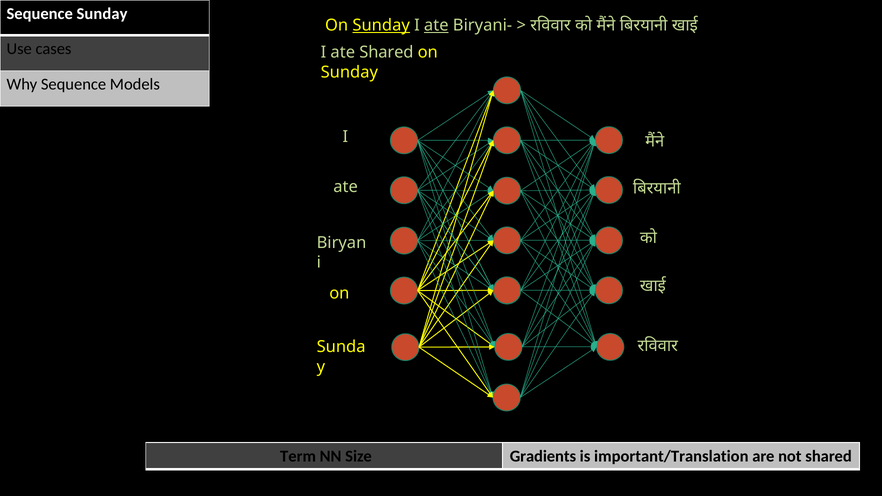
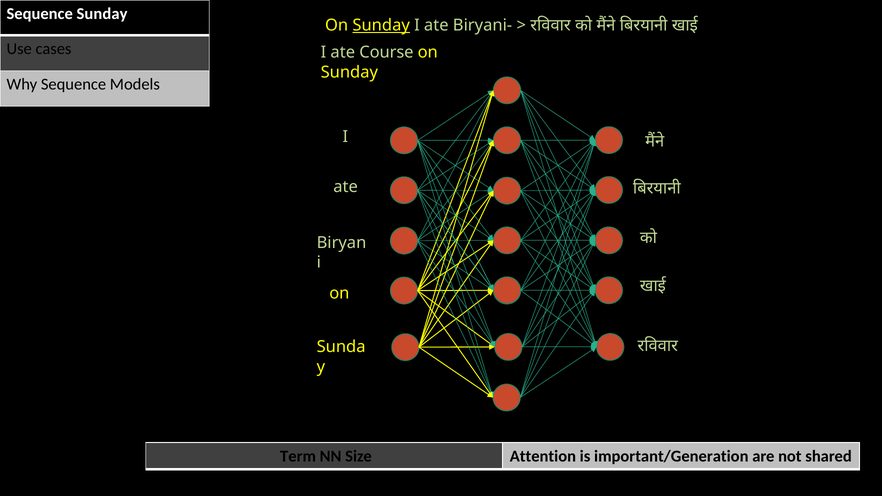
ate underline: present -> none (436, 25)
ate Shared: Shared -> Course (386, 52)
Gradients: Gradients -> Attention (543, 456)
important/Translation: important/Translation -> important/Generation (671, 456)
